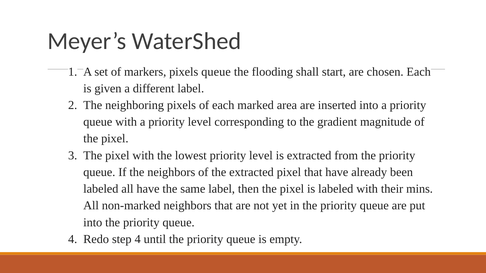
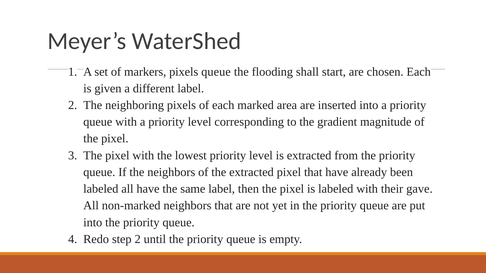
mins: mins -> gave (419, 189)
step 4: 4 -> 2 (138, 239)
